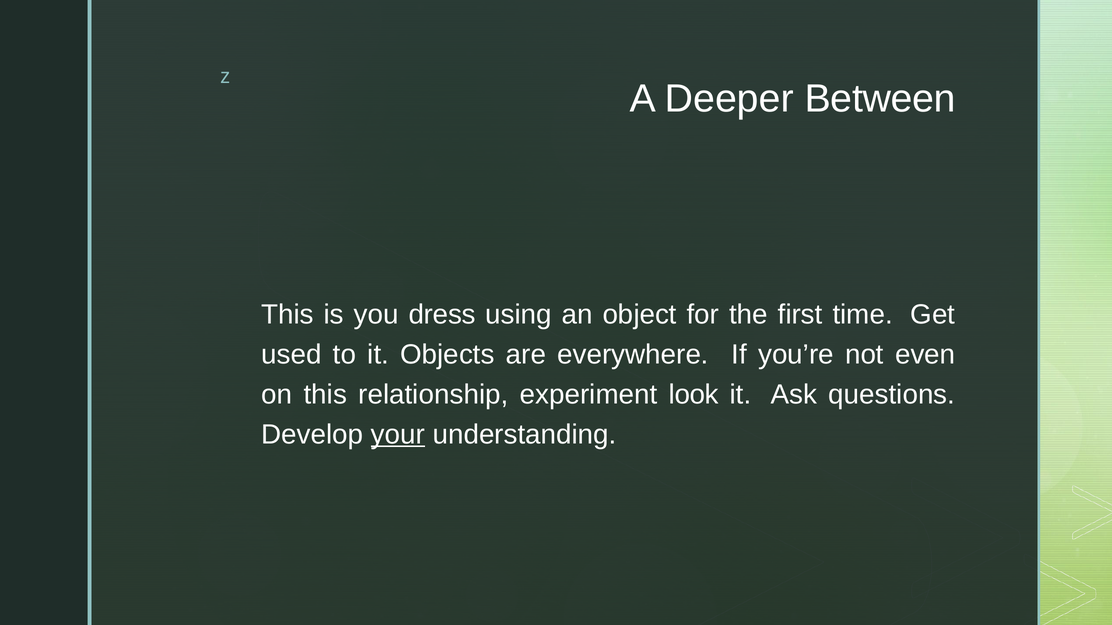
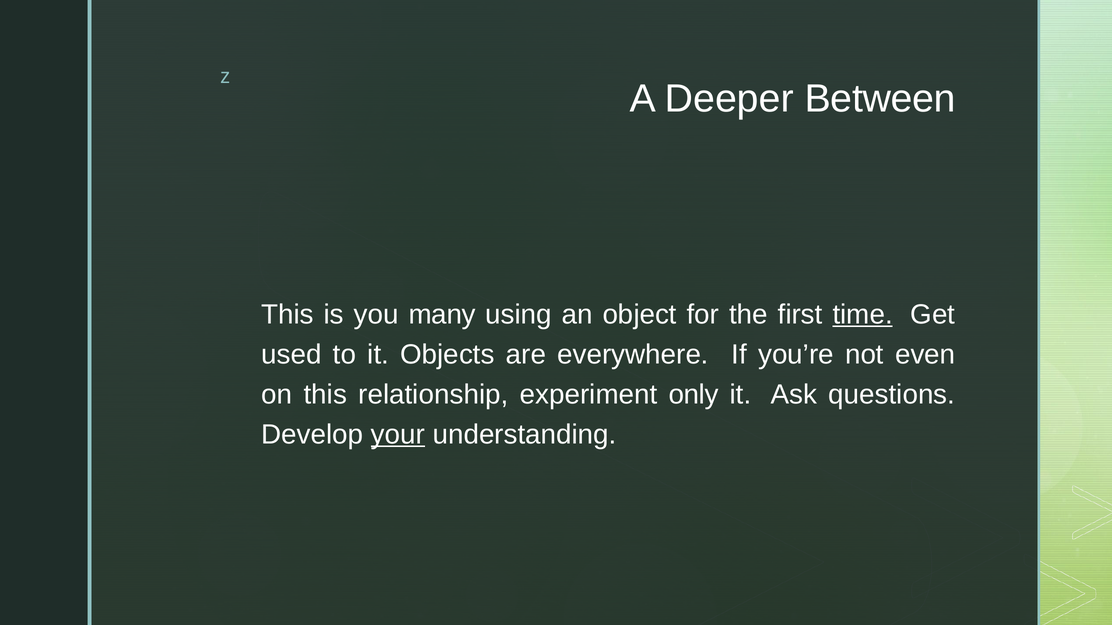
dress: dress -> many (442, 315)
time underline: none -> present (863, 315)
look: look -> only (694, 395)
